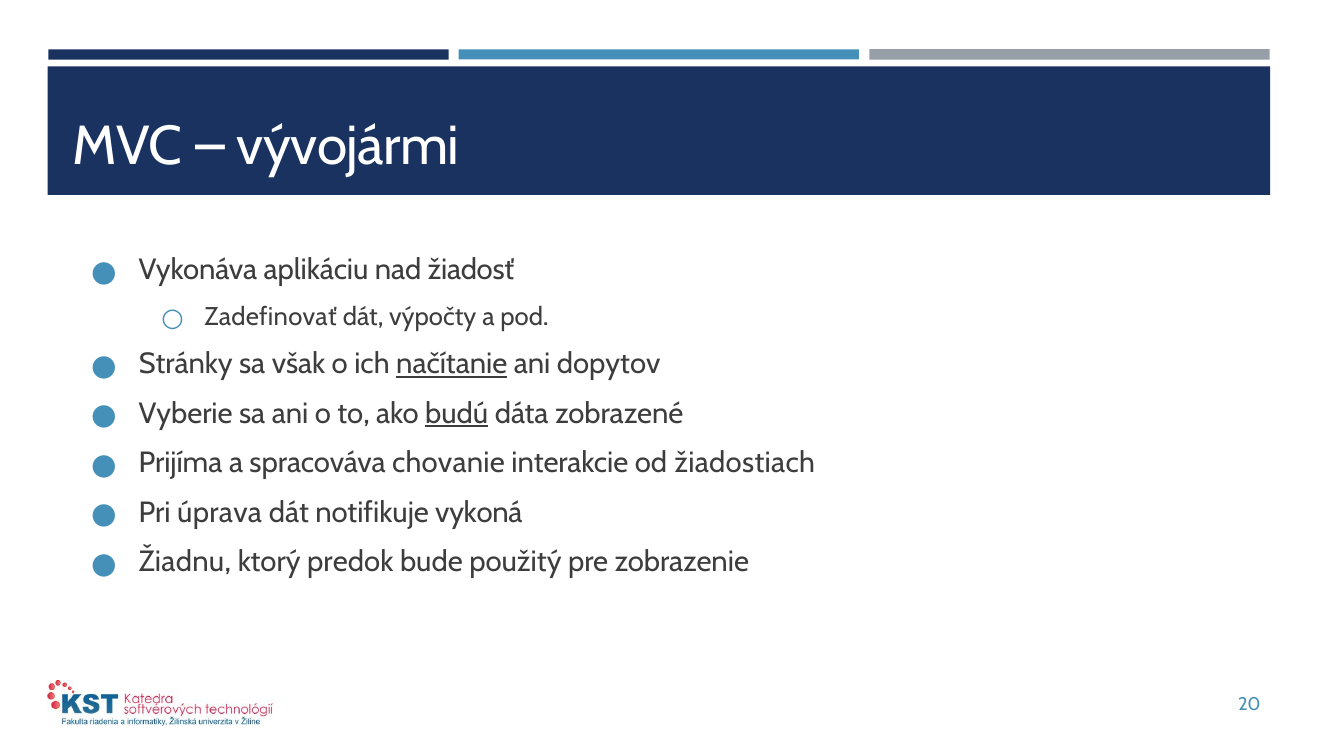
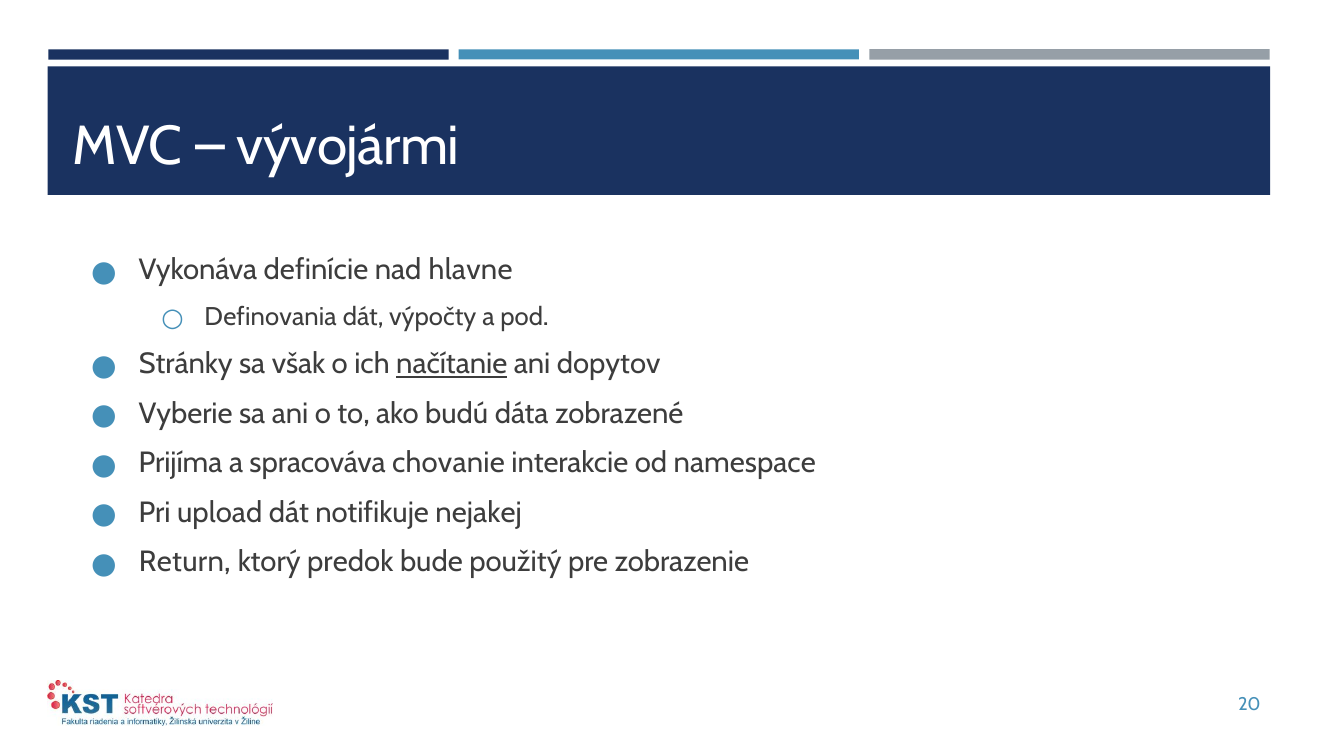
aplikáciu: aplikáciu -> definície (316, 270)
žiadosť: žiadosť -> hlavne (471, 270)
Zadefinovať: Zadefinovať -> Definovania (271, 317)
budú underline: present -> none (457, 414)
žiadostiach: žiadostiach -> namespace (745, 463)
úprava: úprava -> upload (220, 513)
vykoná: vykoná -> nejakej (479, 513)
Žiadnu: Žiadnu -> Return (185, 562)
